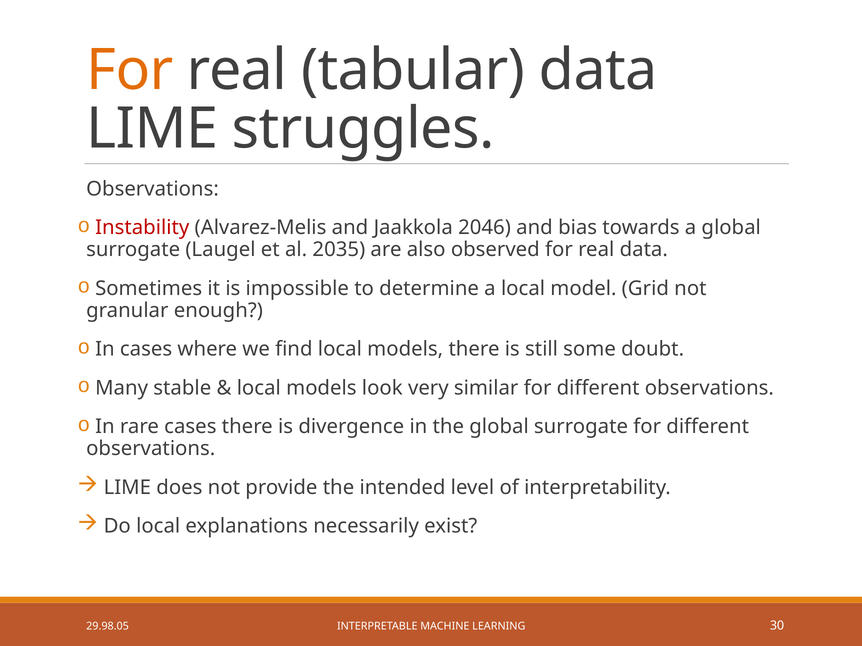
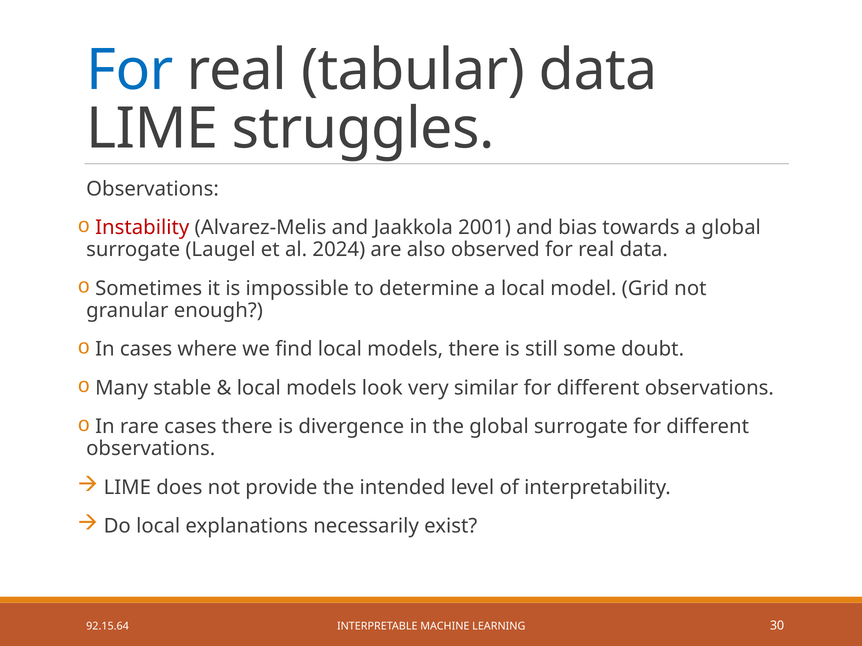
For colour: orange -> blue (130, 70)
2046: 2046 -> 2001 (485, 228)
2035: 2035 -> 2024 (339, 250)
29.98.05: 29.98.05 -> 92.15.64 (108, 627)
